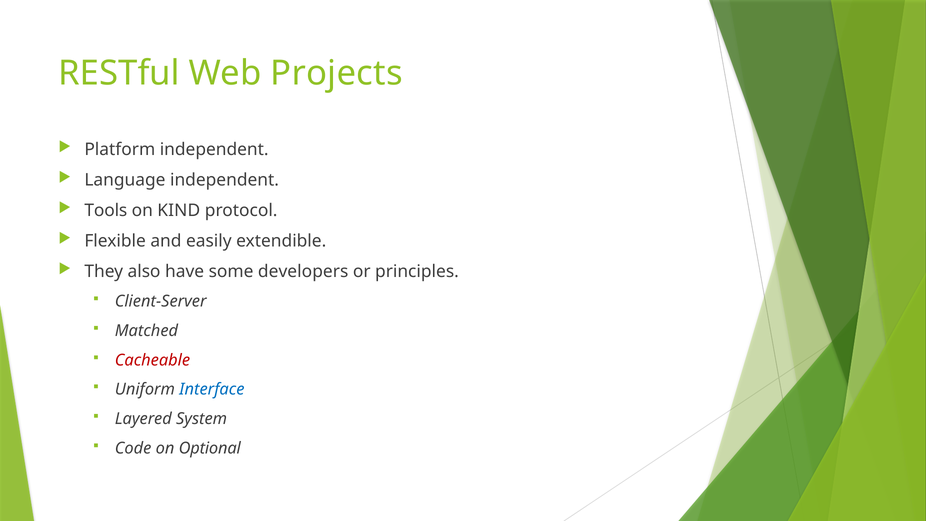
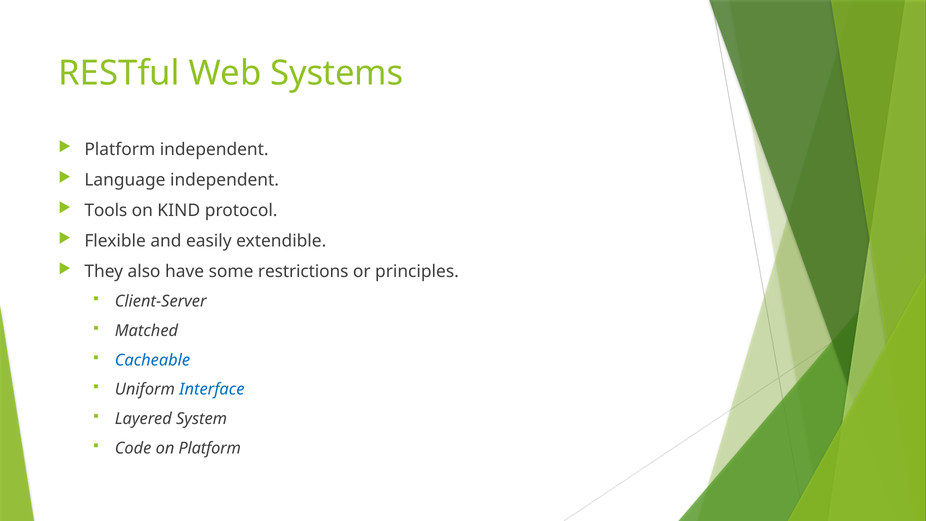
Projects: Projects -> Systems (337, 73)
developers: developers -> restrictions (303, 271)
Cacheable colour: red -> blue (152, 360)
on Optional: Optional -> Platform (210, 448)
